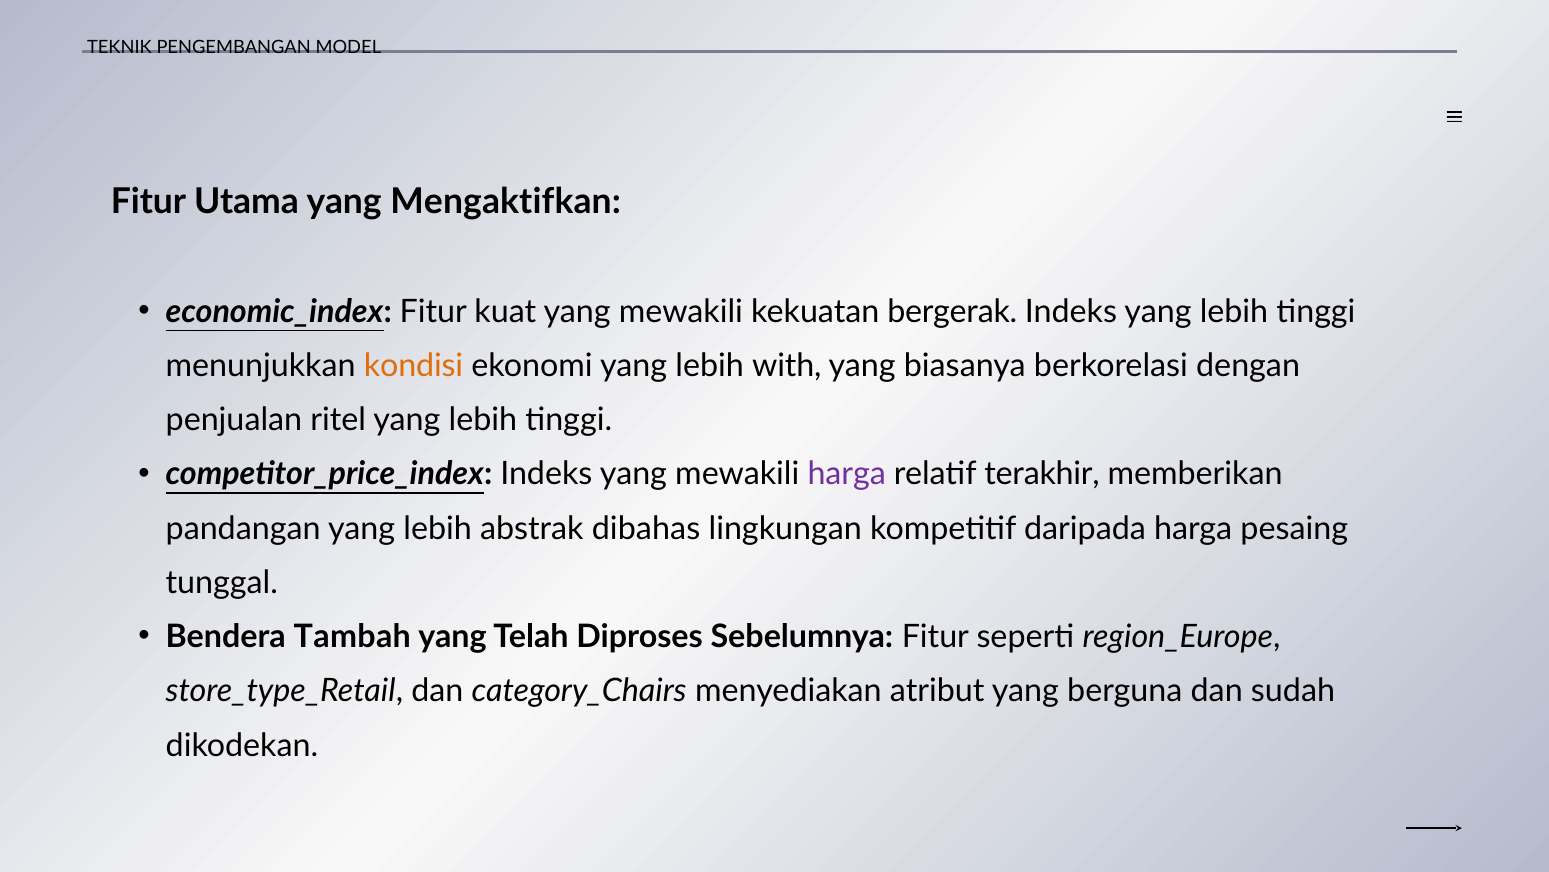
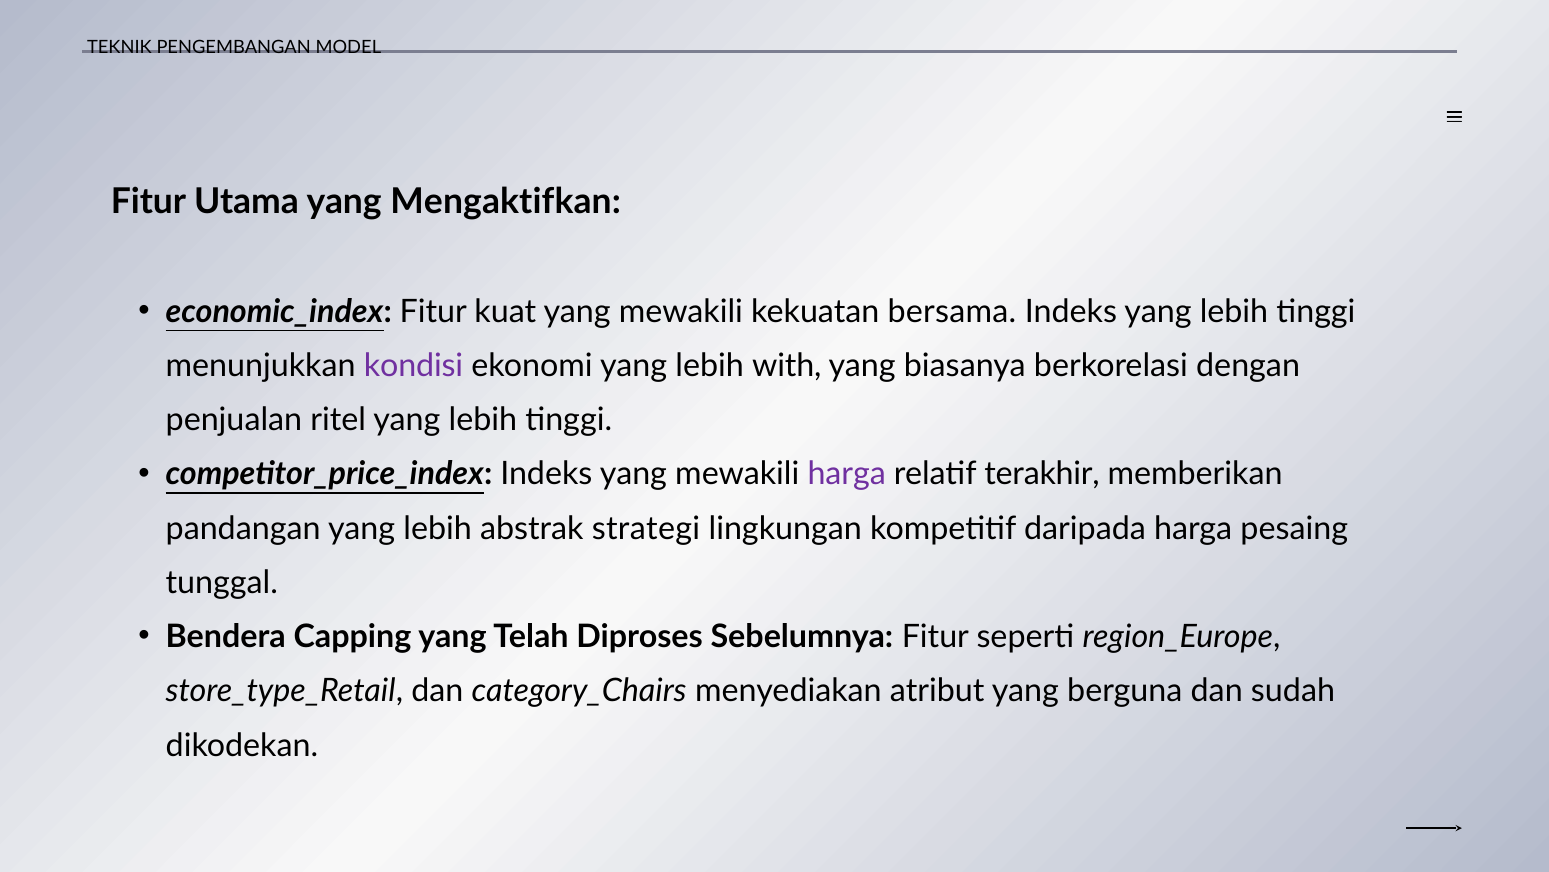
bergerak: bergerak -> bersama (952, 311)
kondisi colour: orange -> purple (414, 365)
dibahas: dibahas -> strategi (646, 528)
Tambah: Tambah -> Capping (352, 636)
